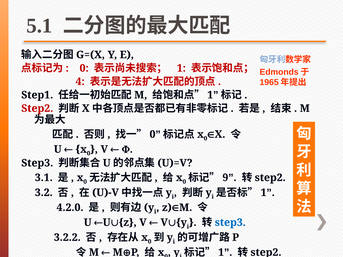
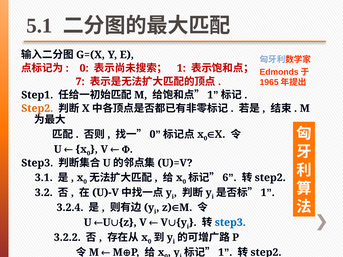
4: 4 -> 7 (80, 82)
Step2 colour: red -> orange (37, 108)
9: 9 -> 6 (225, 178)
4.2.0: 4.2.0 -> 3.2.4 (70, 208)
